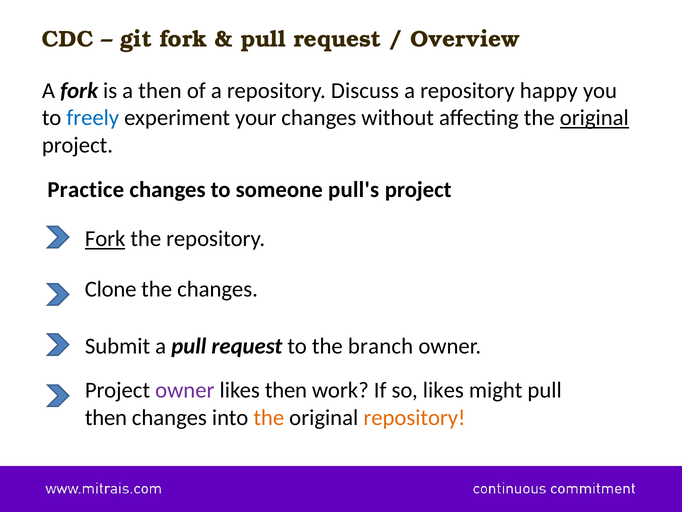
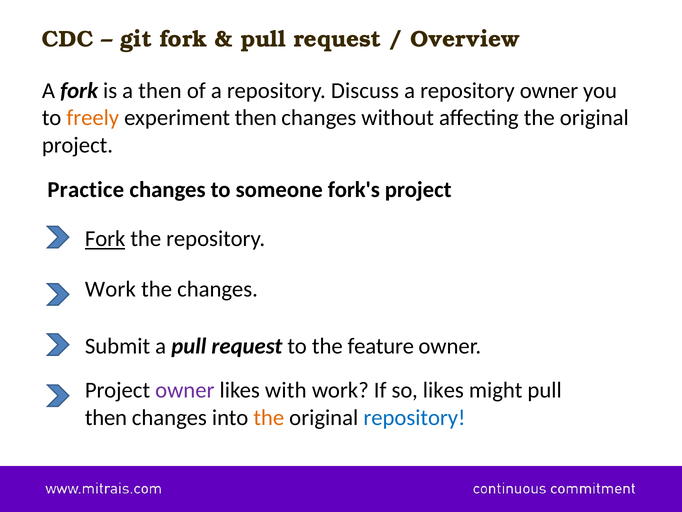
repository happy: happy -> owner (549, 91)
freely colour: blue -> orange (93, 118)
experiment your: your -> then (256, 118)
original underline: present -> none (594, 118)
pull's: pull's -> fork's (354, 189)
Clone: Clone -> Work (110, 289)
branch: branch -> feature (381, 346)
likes then: then -> with (286, 390)
repository colour: orange -> blue (414, 417)
